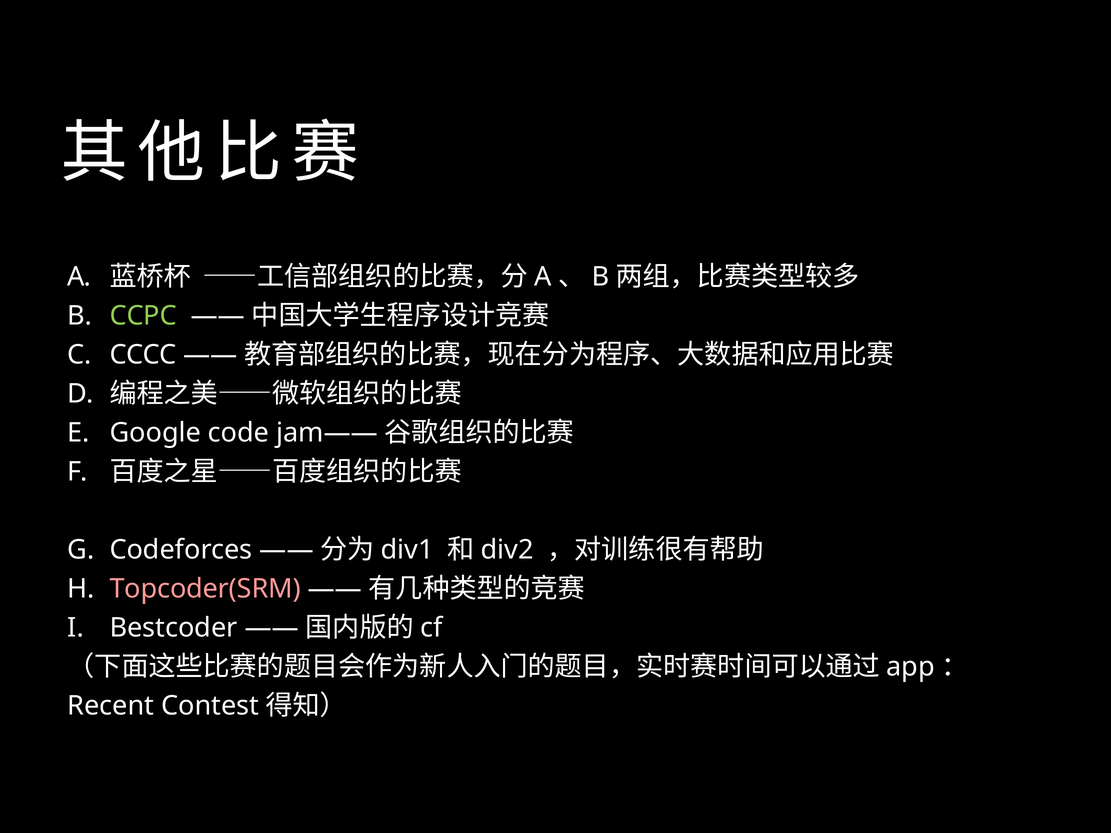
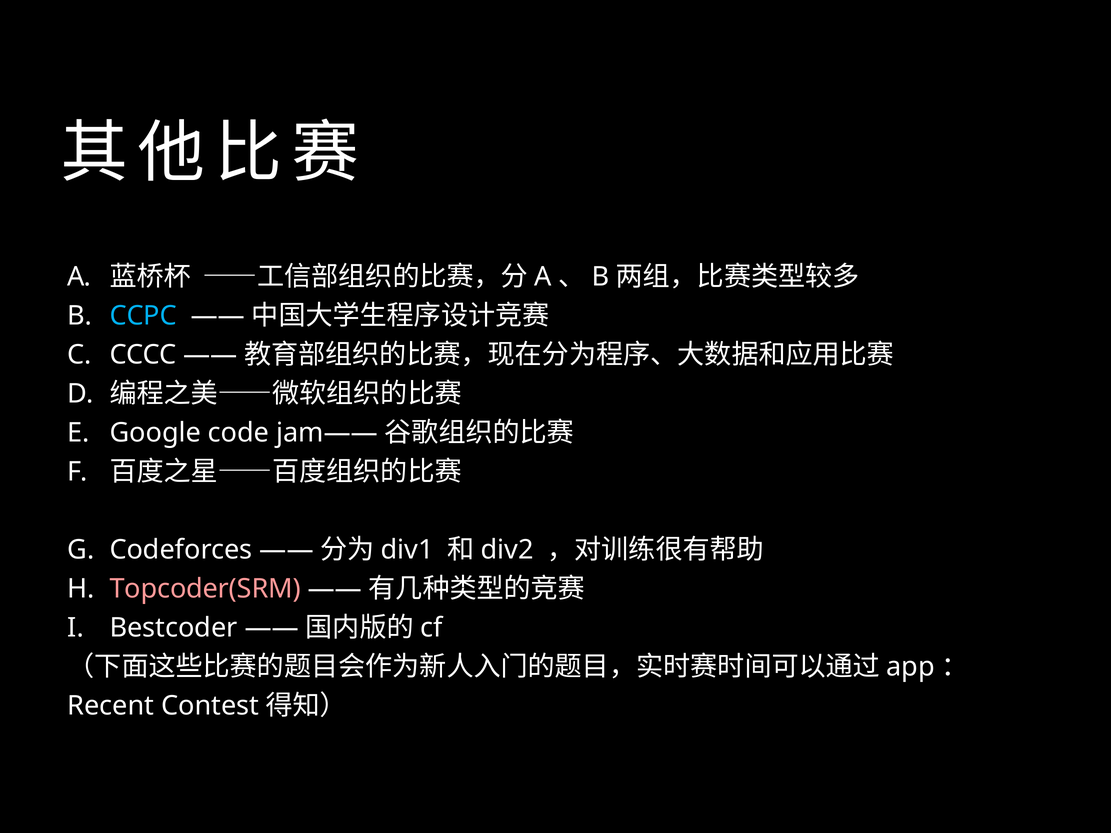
CCPC colour: light green -> light blue (143, 316)
